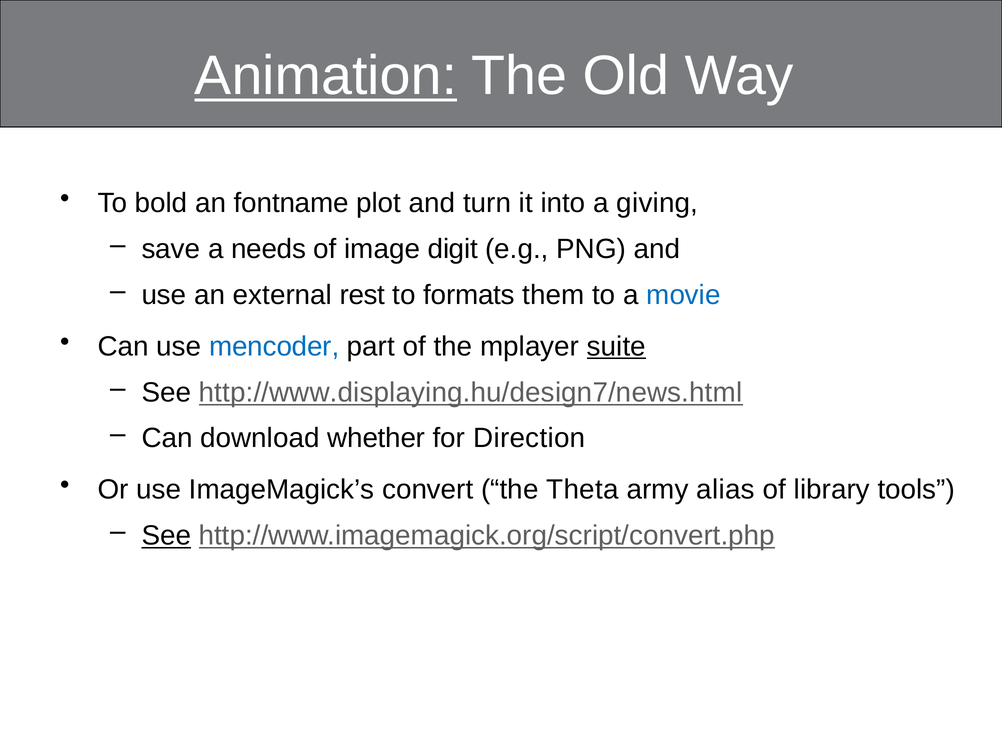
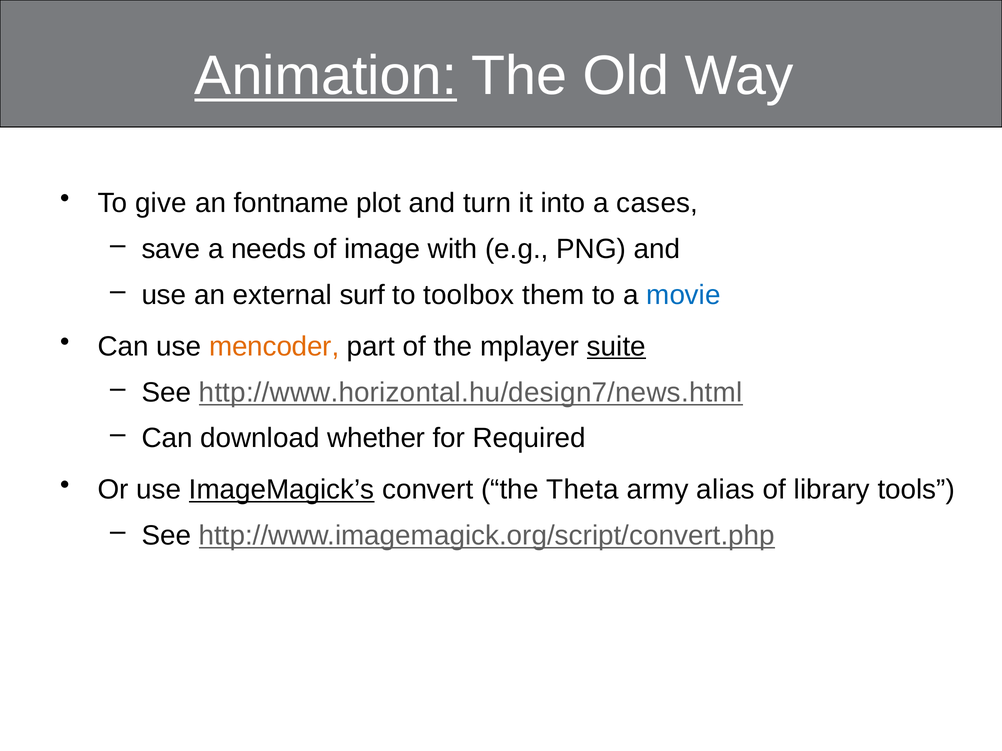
bold: bold -> give (161, 203)
giving: giving -> cases (657, 203)
digit: digit -> with (453, 249)
rest: rest -> surf (362, 295)
formats: formats -> toolbox (469, 295)
mencoder colour: blue -> orange (274, 347)
http://www.displaying.hu/design7/news.html: http://www.displaying.hu/design7/news.html -> http://www.horizontal.hu/design7/news.html (471, 393)
Direction: Direction -> Required (529, 439)
ImageMagick’s underline: none -> present (282, 490)
See underline: present -> none (166, 536)
